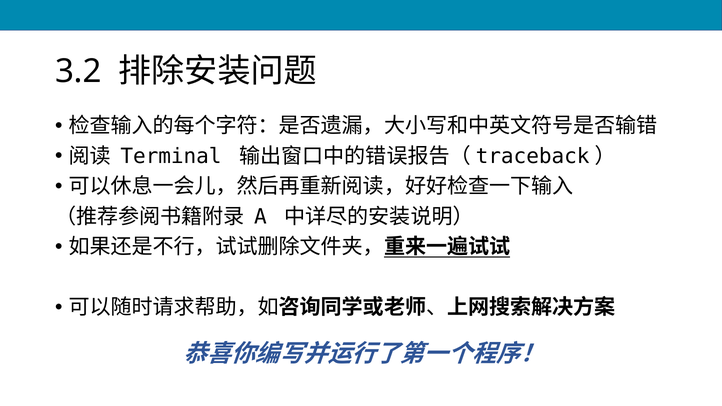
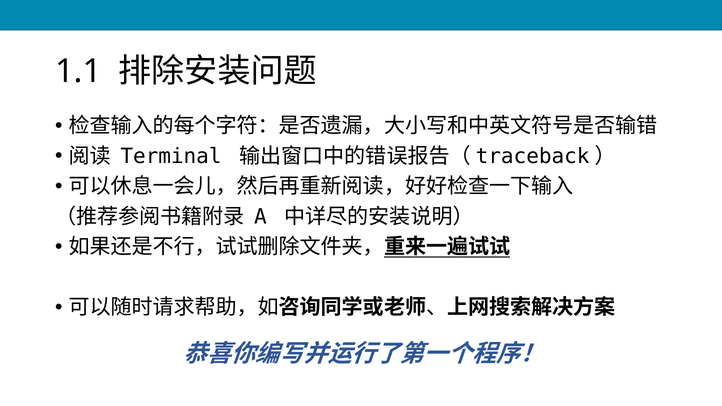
3.2: 3.2 -> 1.1 (78, 72)
